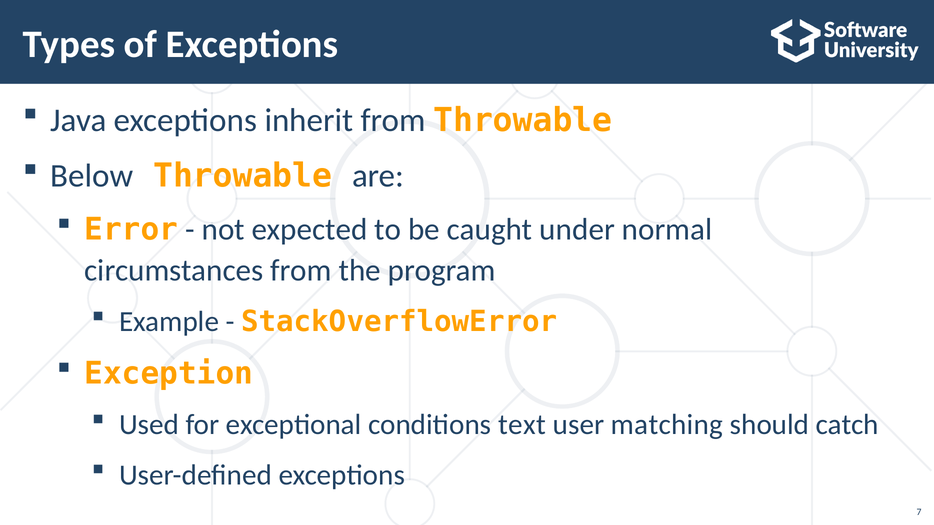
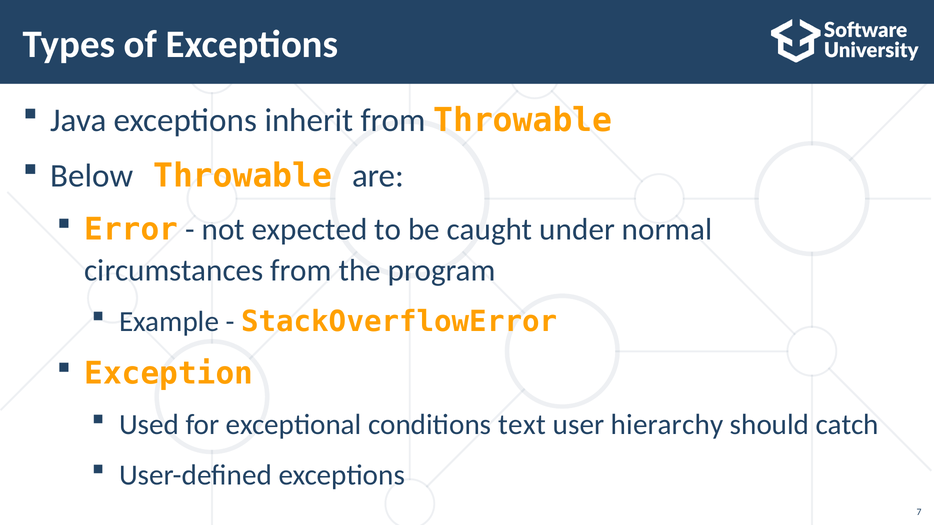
matching: matching -> hierarchy (667, 425)
